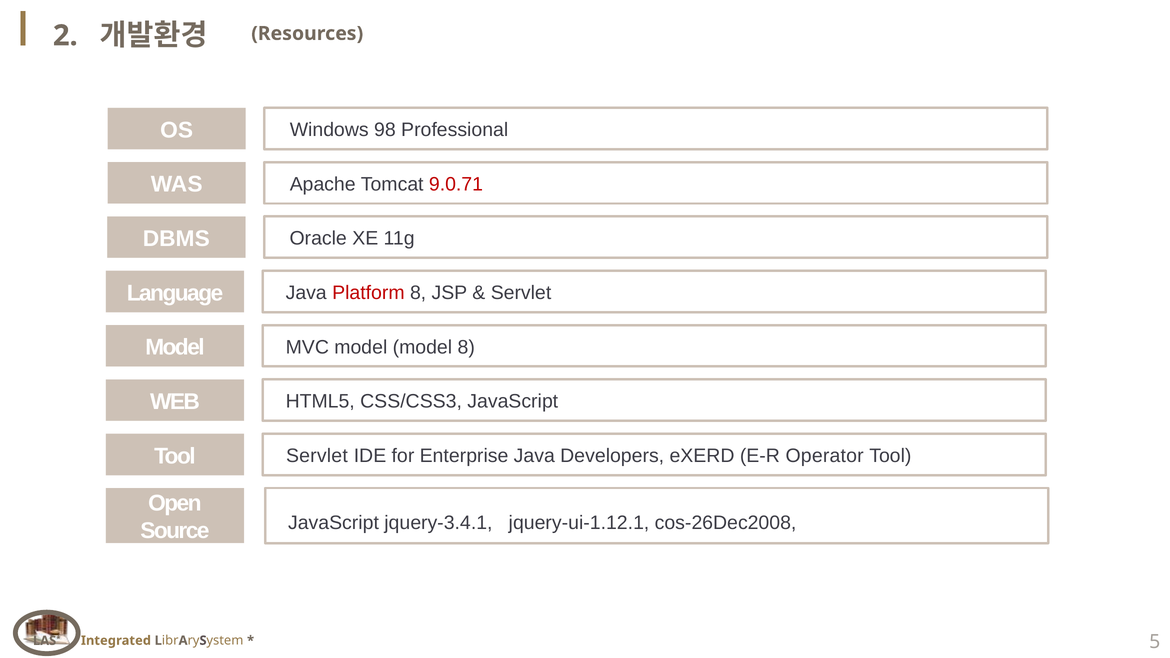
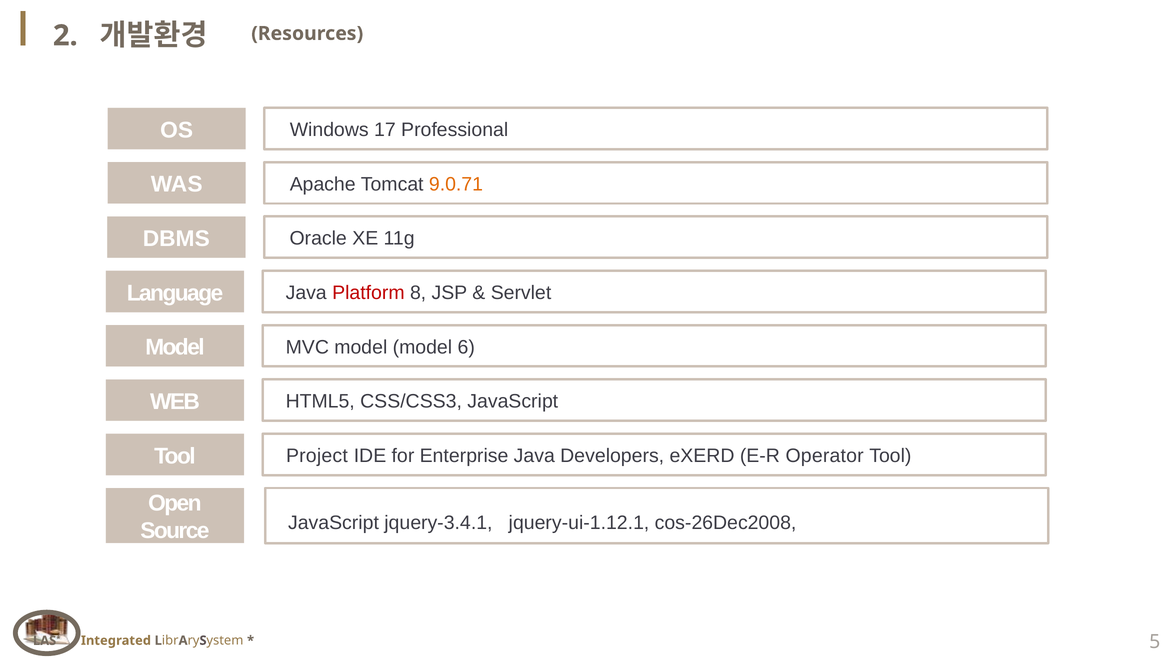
98: 98 -> 17 (385, 130)
9.0.71 colour: red -> orange (456, 184)
model 8: 8 -> 6 (466, 347)
Tool Servlet: Servlet -> Project (317, 456)
